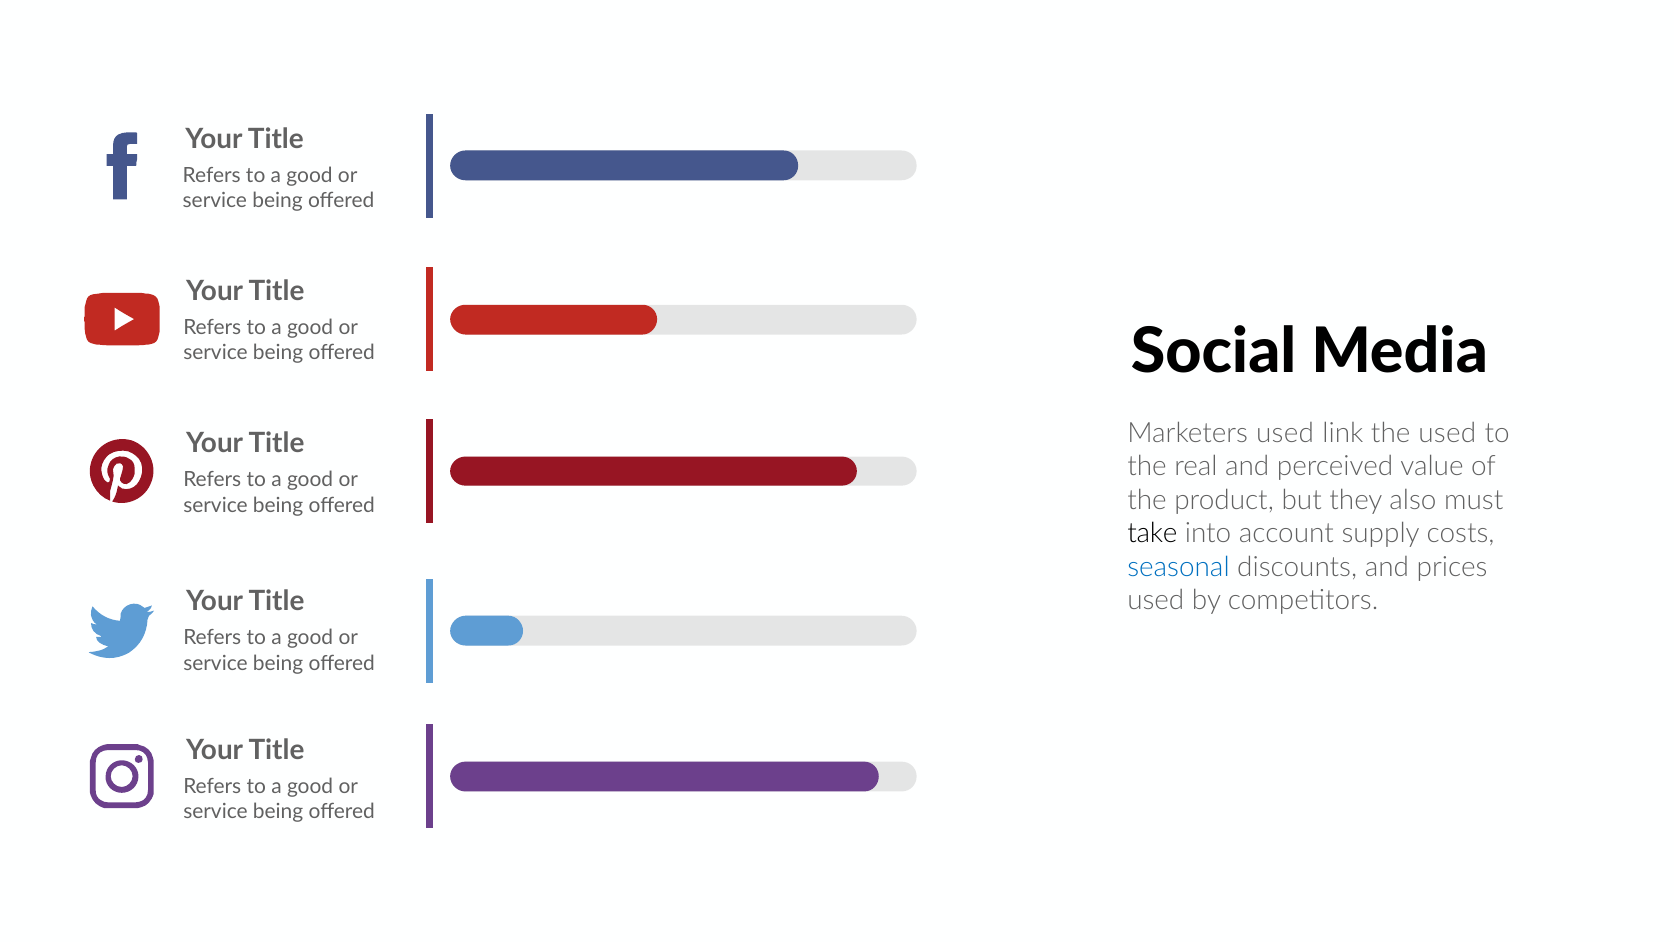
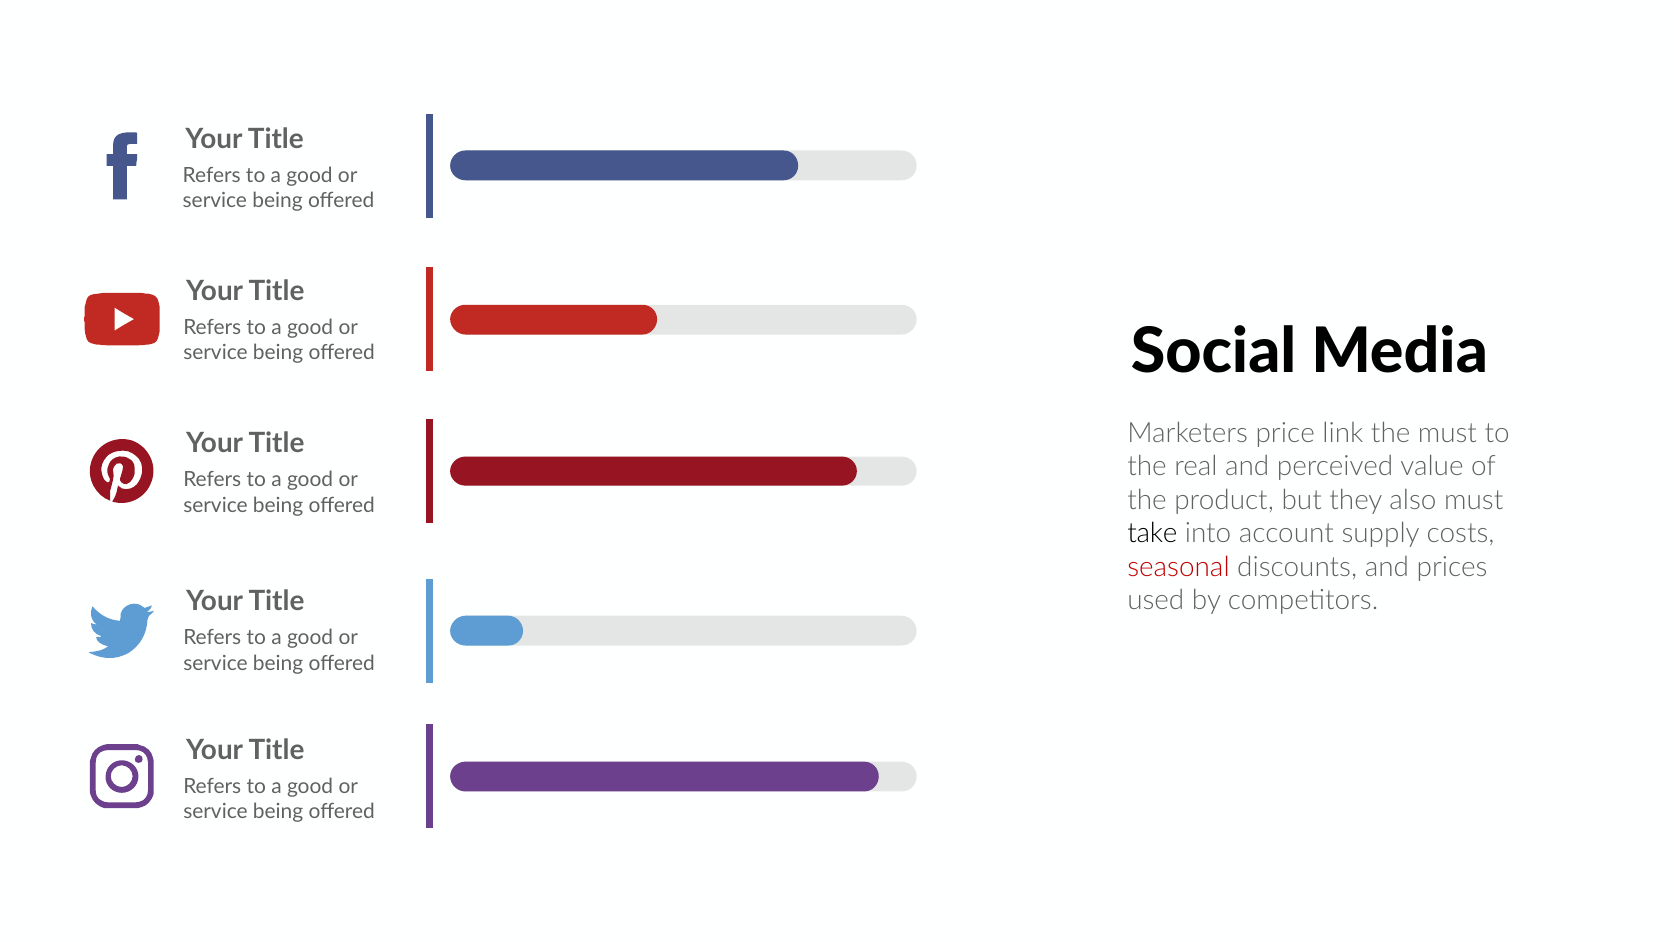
Marketers used: used -> price (1285, 433)
the used: used -> must (1448, 433)
seasonal colour: blue -> red (1178, 567)
